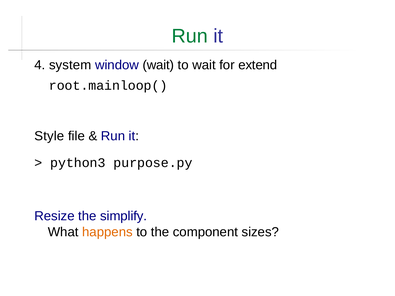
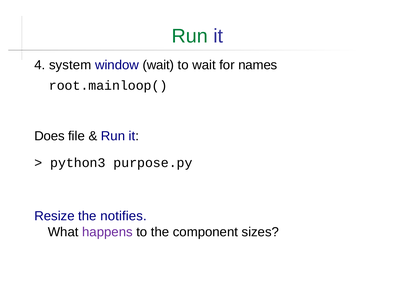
extend: extend -> names (258, 65)
Style: Style -> Does (49, 136)
simplify: simplify -> notifies (124, 216)
happens colour: orange -> purple (107, 232)
